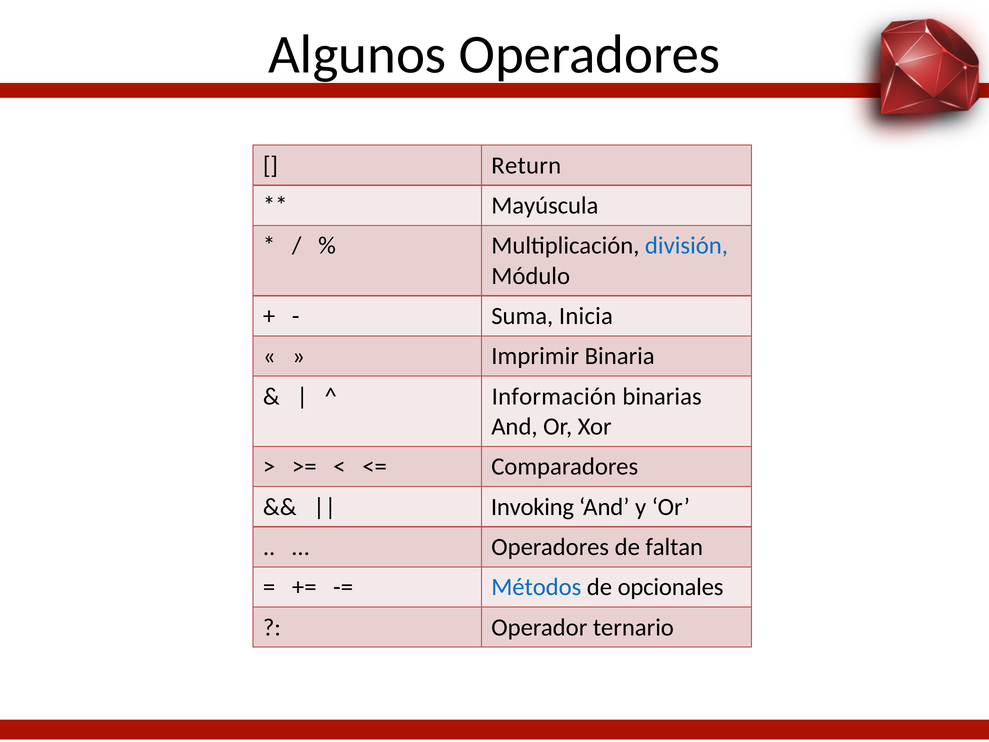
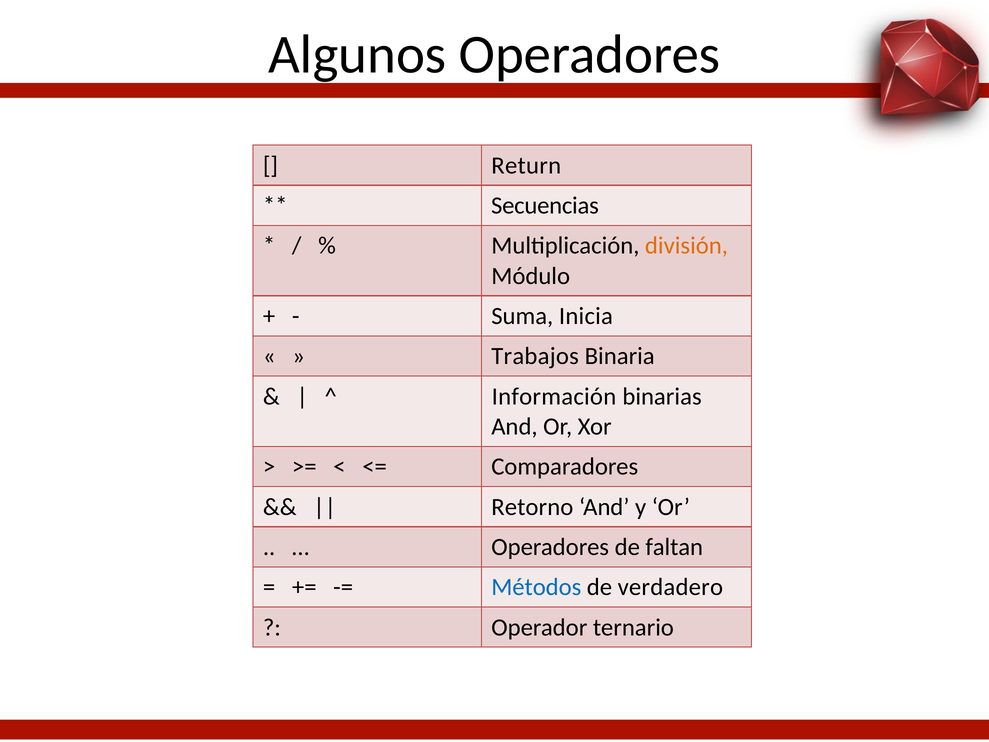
Mayúscula: Mayúscula -> Secuencias (545, 206)
división colour: blue -> orange (686, 246)
Imprimir: Imprimir -> Trabajos (535, 356)
Invoking: Invoking -> Retorno (532, 507)
opcionales: opcionales -> verdadero (670, 587)
